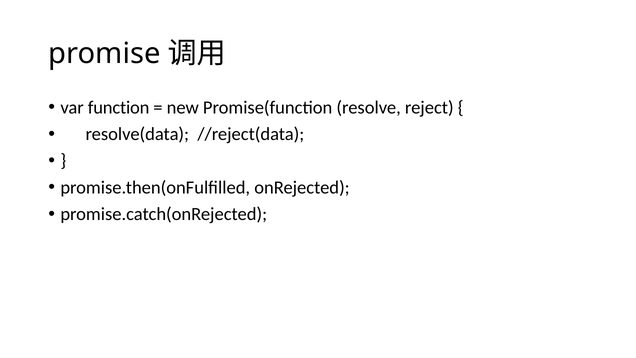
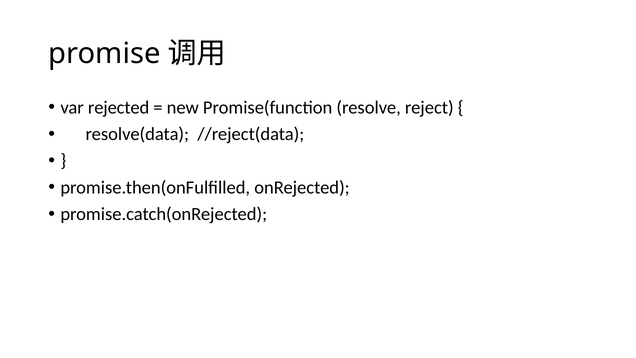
function: function -> rejected (119, 107)
